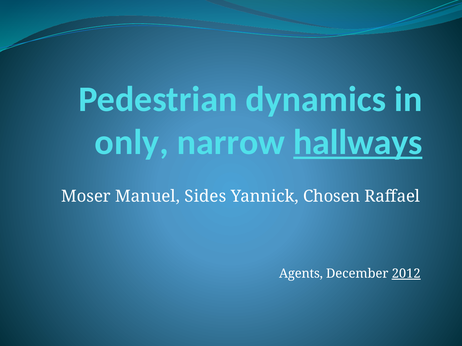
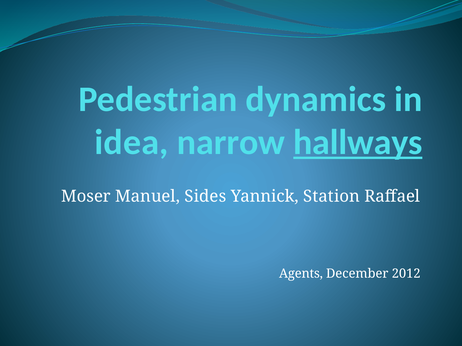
only: only -> idea (132, 143)
Chosen: Chosen -> Station (332, 197)
2012 underline: present -> none (406, 274)
